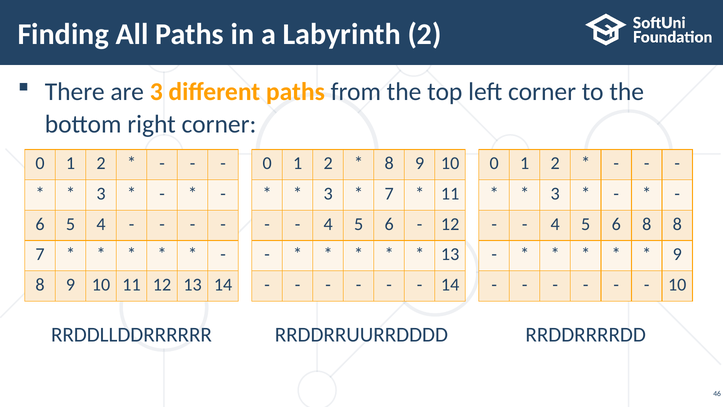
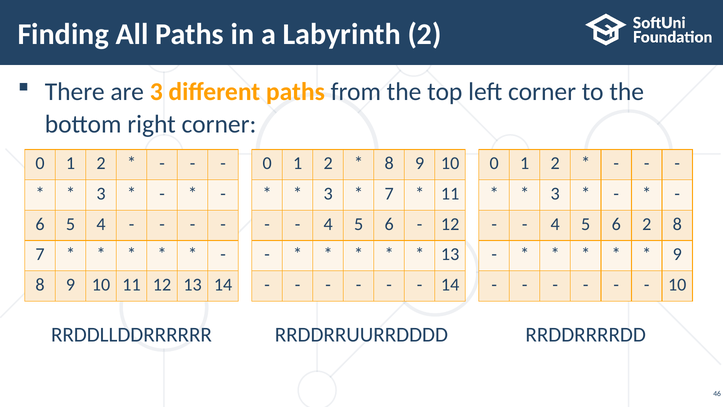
6 8: 8 -> 2 (647, 224)
